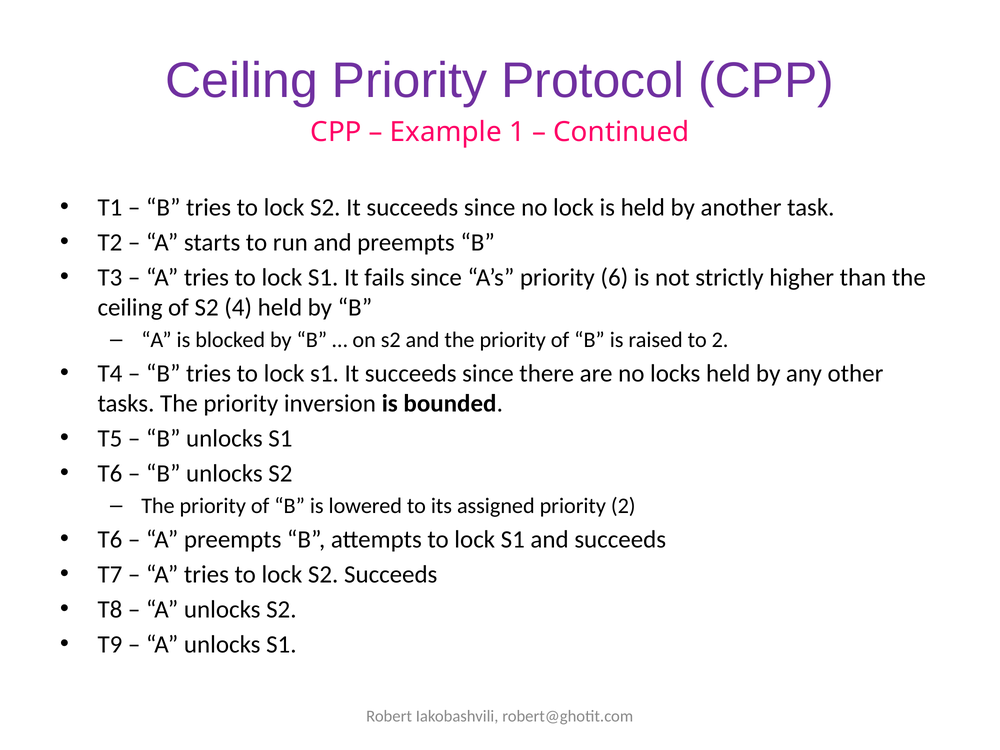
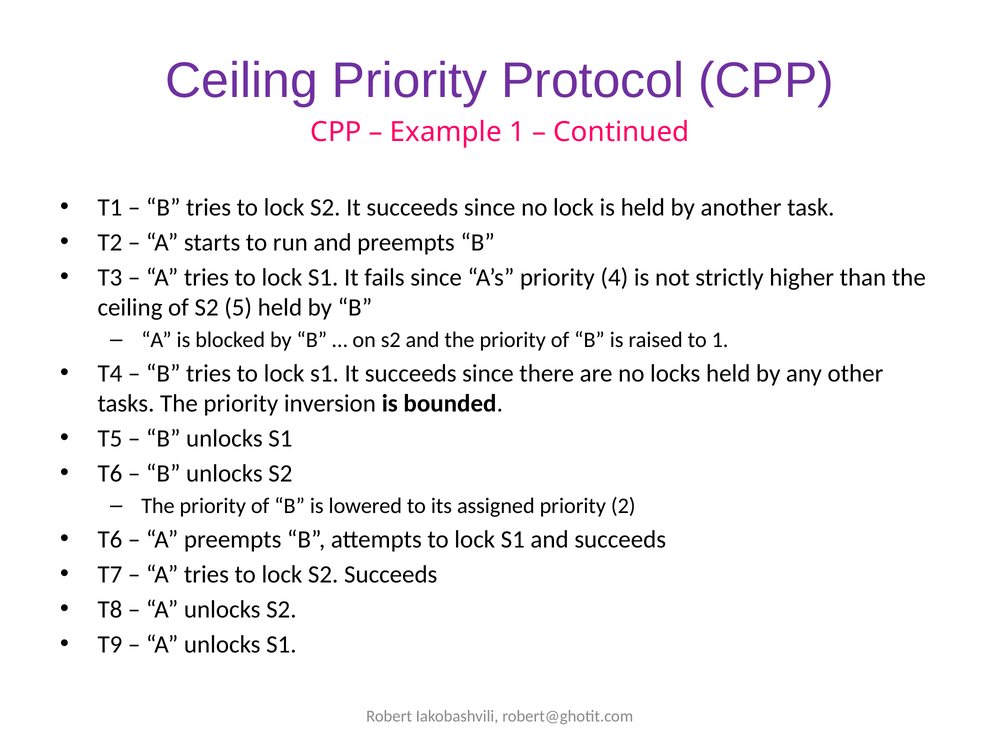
6: 6 -> 4 (614, 277)
4: 4 -> 5 (238, 307)
to 2: 2 -> 1 (720, 340)
